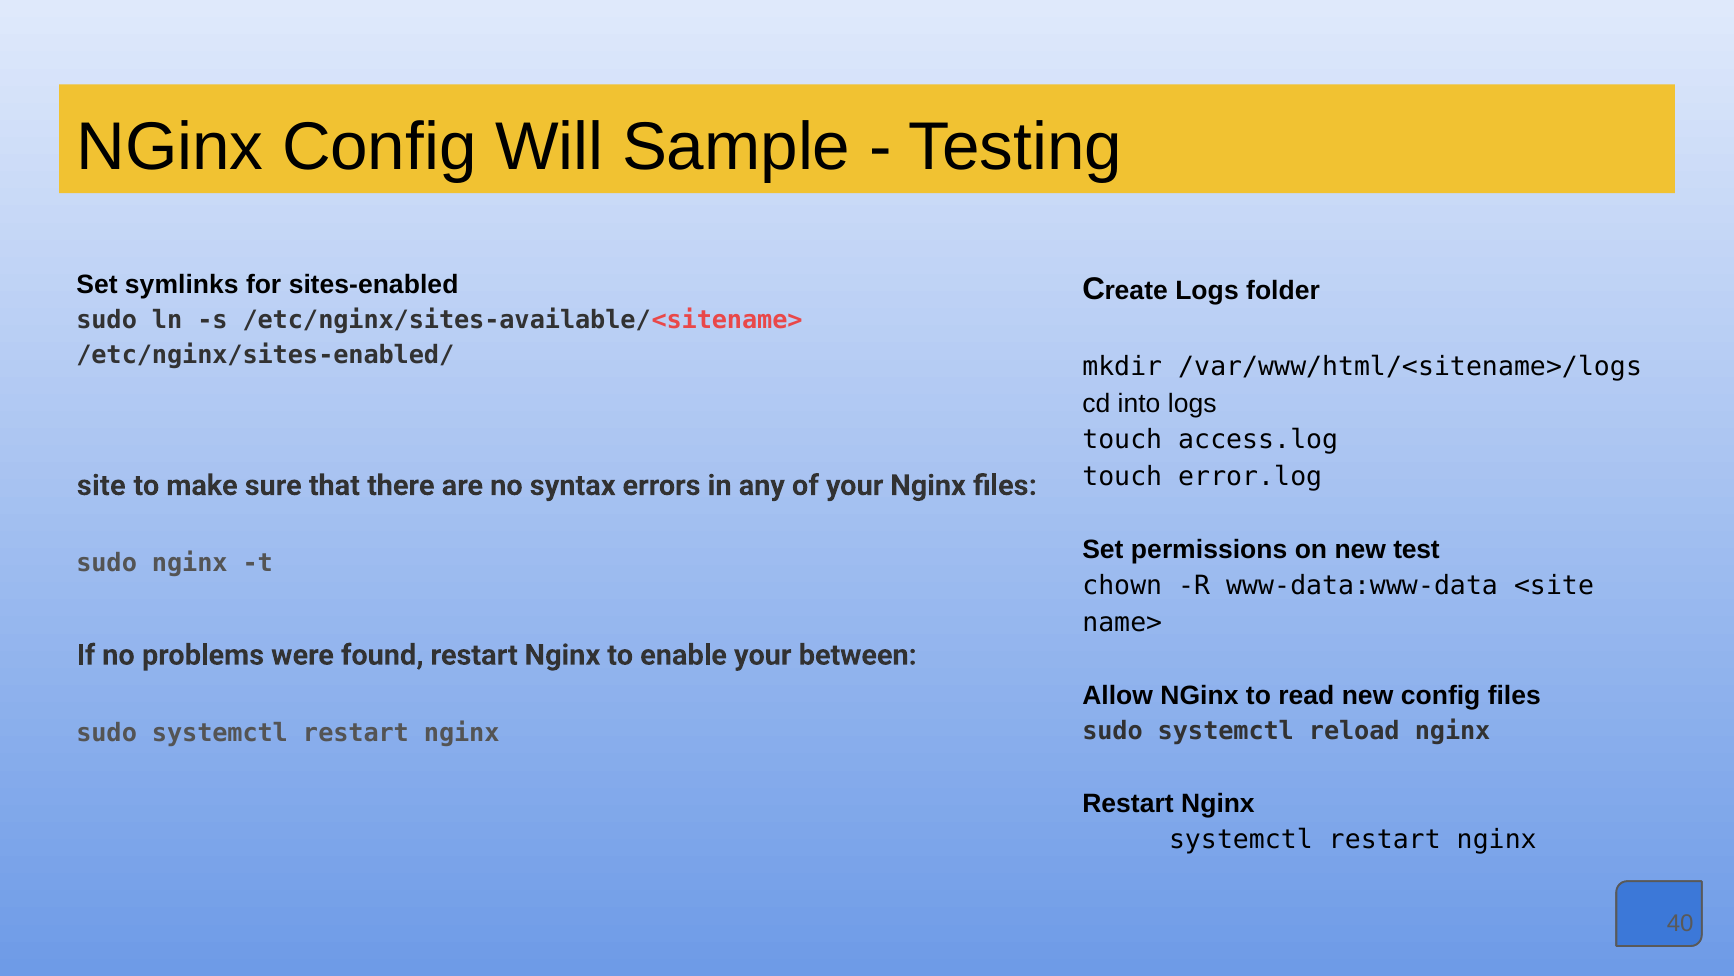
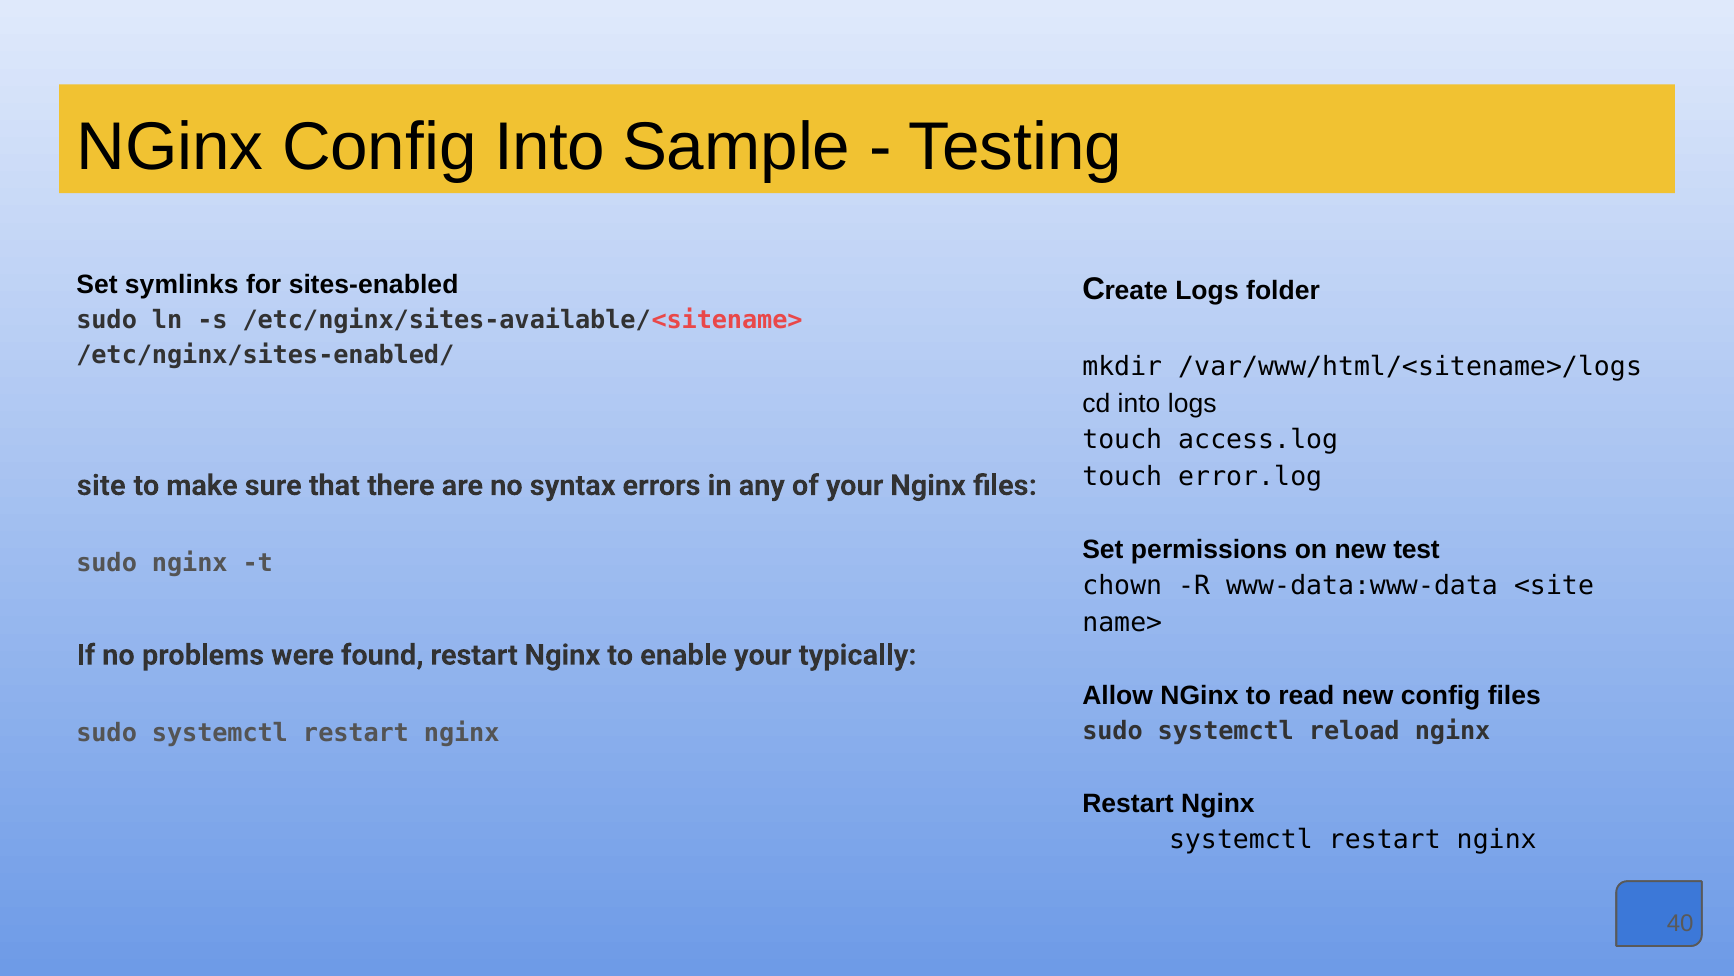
Config Will: Will -> Into (550, 147)
between: between -> typically (858, 655)
